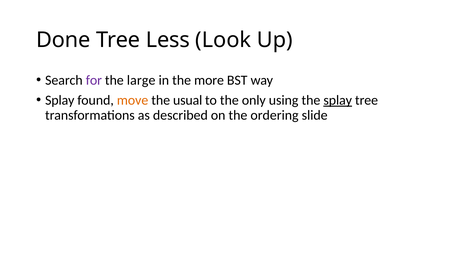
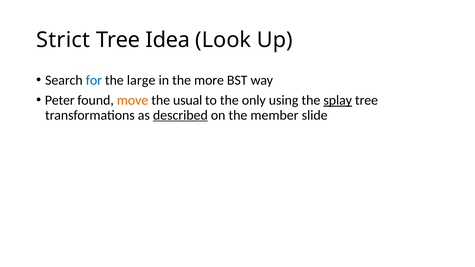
Done: Done -> Strict (63, 40)
Less: Less -> Idea (168, 40)
for colour: purple -> blue (94, 80)
Splay: Splay -> Peter (60, 100)
described underline: none -> present (180, 115)
ordering: ordering -> member (274, 115)
